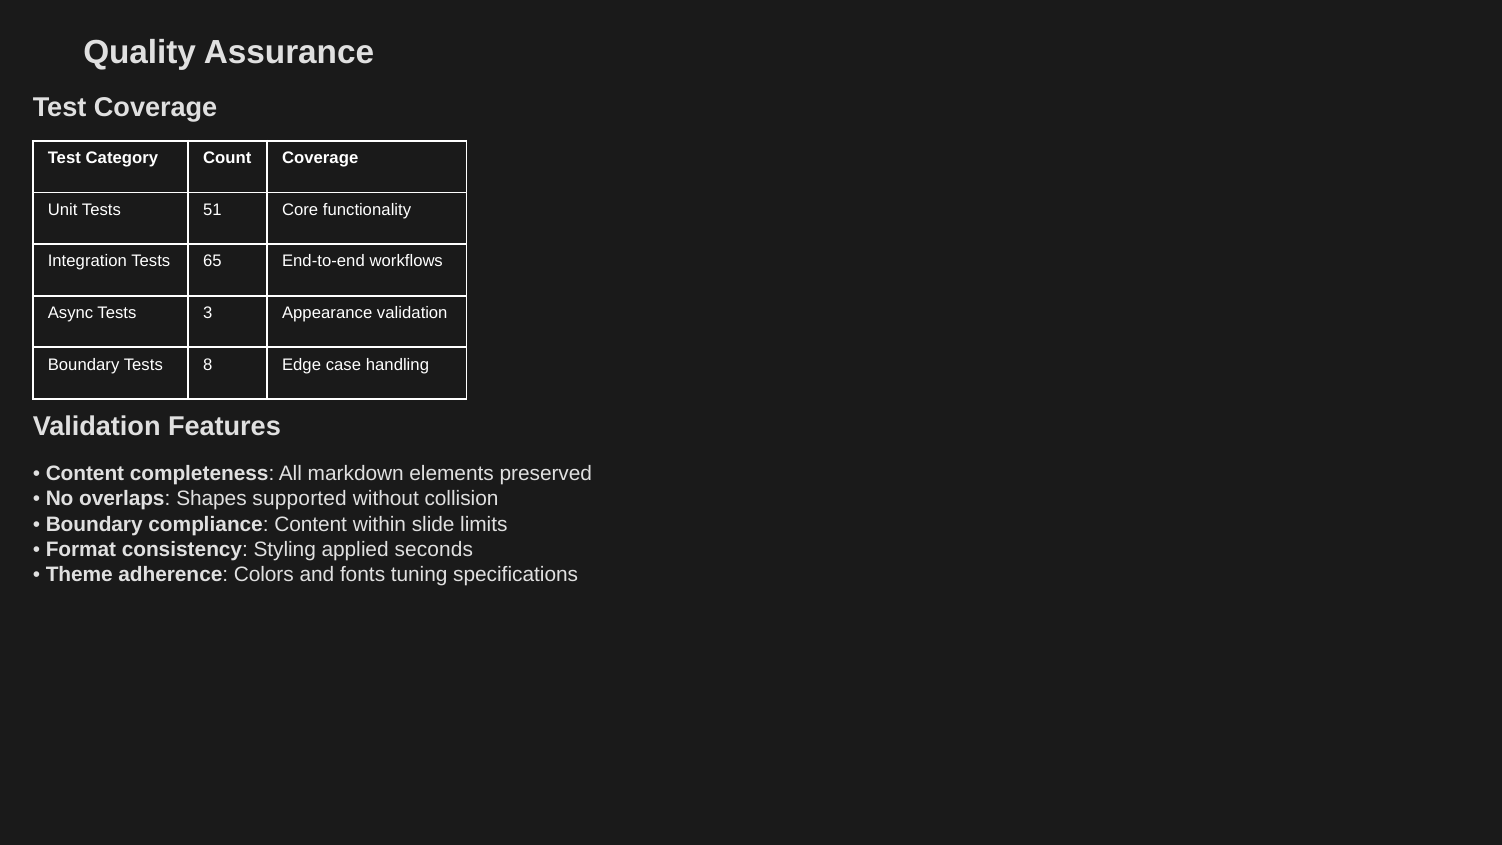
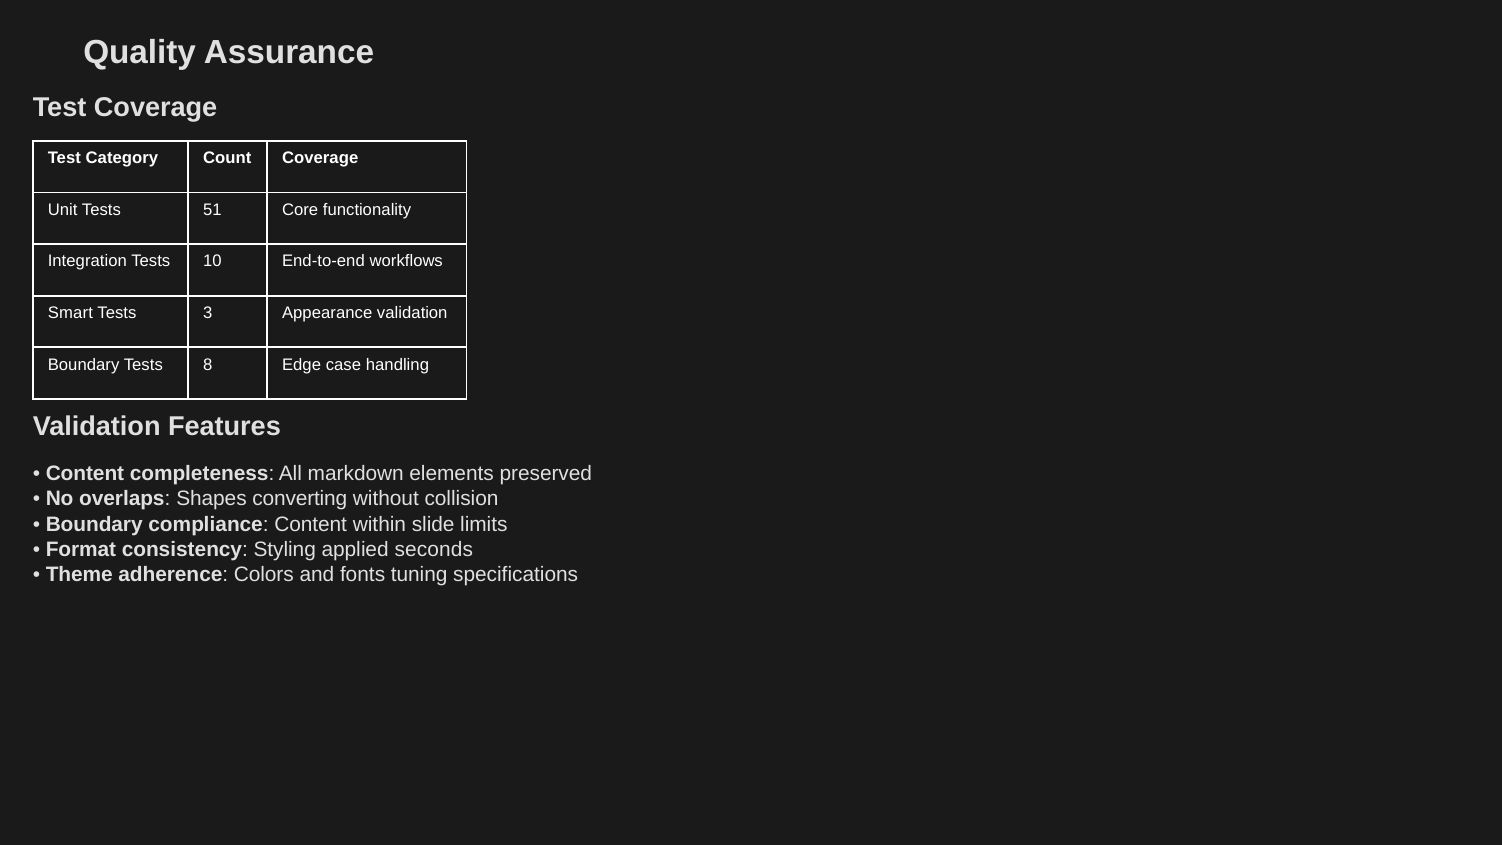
65: 65 -> 10 (212, 261)
Async: Async -> Smart (70, 313)
supported: supported -> converting (300, 499)
